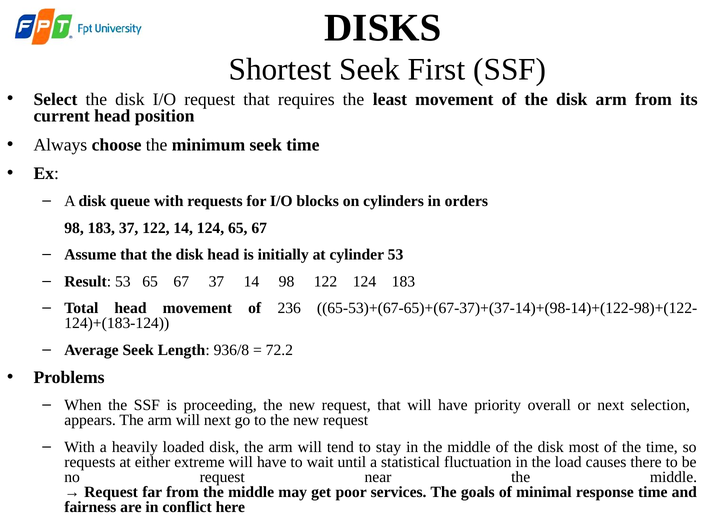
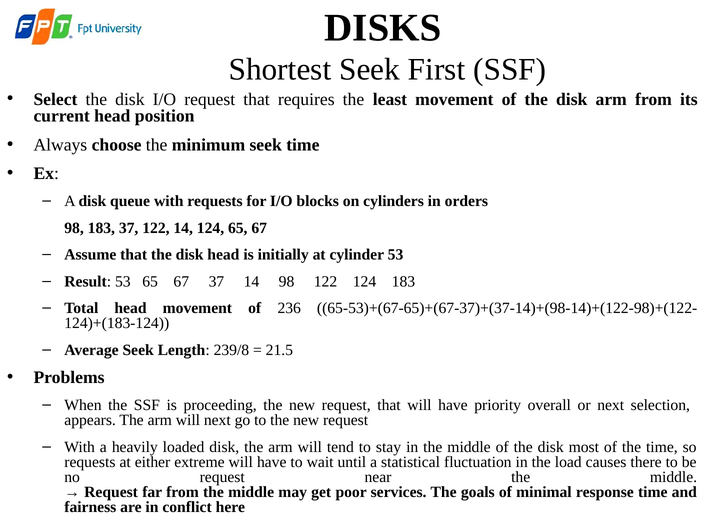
936/8: 936/8 -> 239/8 (231, 350)
72.2: 72.2 -> 21.5 (279, 350)
